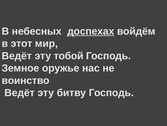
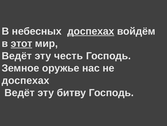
этот underline: none -> present (21, 43)
тобой: тобой -> честь (69, 56)
воинство: воинство -> доспехах (26, 80)
